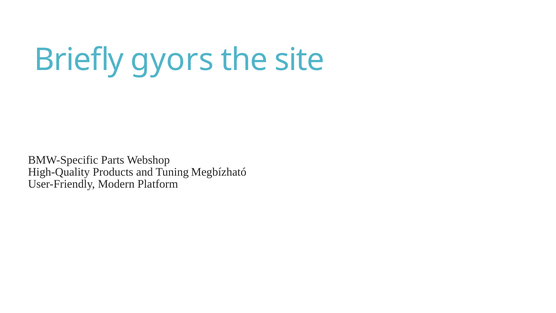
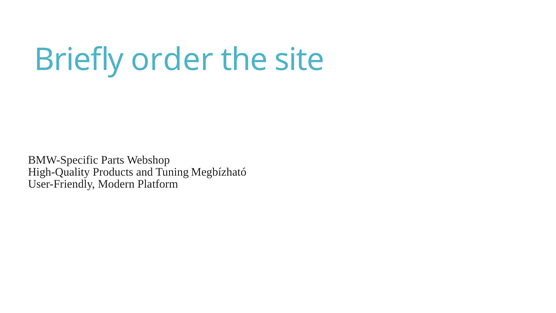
gyors: gyors -> order (172, 60)
